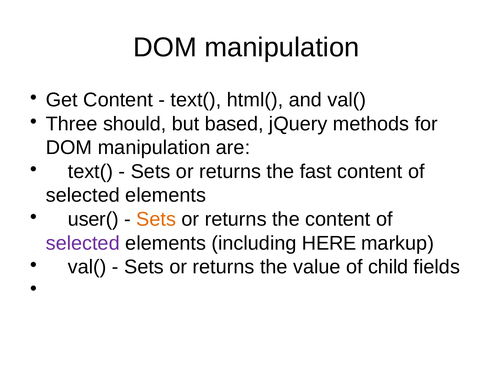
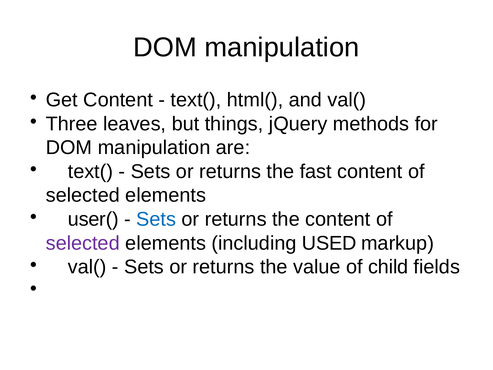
should: should -> leaves (135, 124)
based: based -> things (234, 124)
Sets colour: orange -> blue (156, 219)
HERE: HERE -> USED (329, 243)
